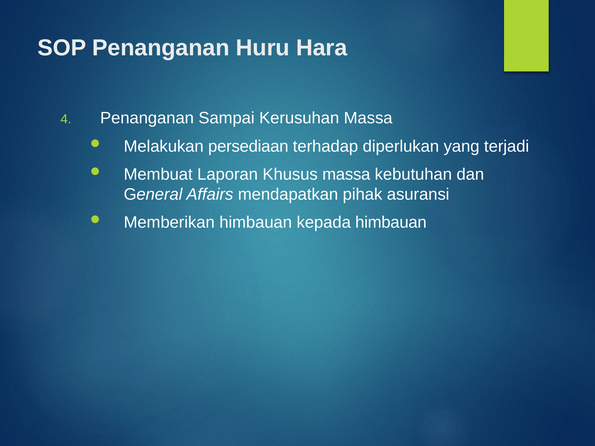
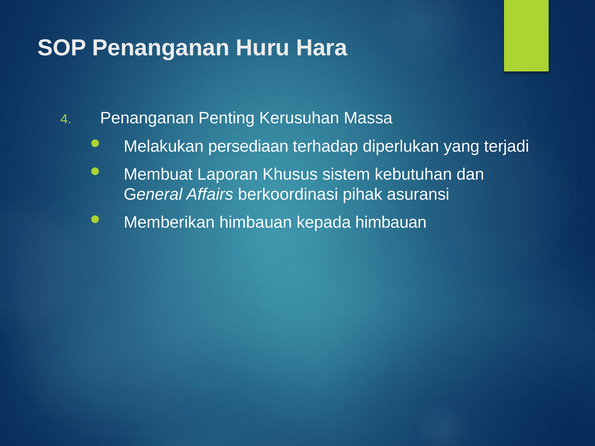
Sampai: Sampai -> Penting (227, 118)
Khusus massa: massa -> sistem (346, 174)
mendapatkan: mendapatkan -> berkoordinasi (288, 194)
